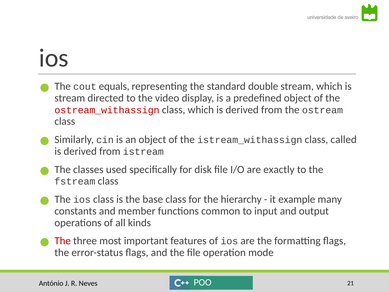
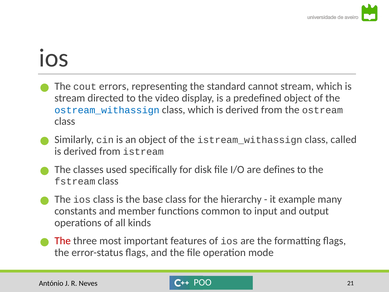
equals: equals -> errors (114, 86)
double: double -> cannot (263, 86)
ostream_withassign colour: red -> blue (107, 110)
exactly: exactly -> defines (279, 169)
